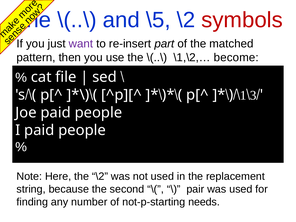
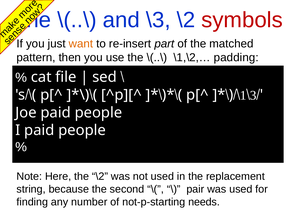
\5: \5 -> \3 (158, 20)
want colour: purple -> orange (81, 44)
become: become -> padding (236, 58)
